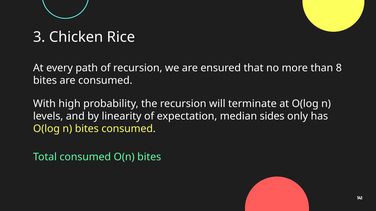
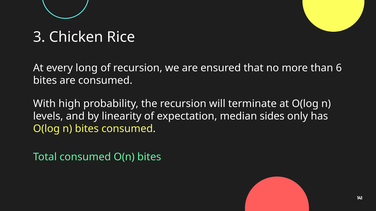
path: path -> long (87, 68)
8: 8 -> 6 (339, 68)
